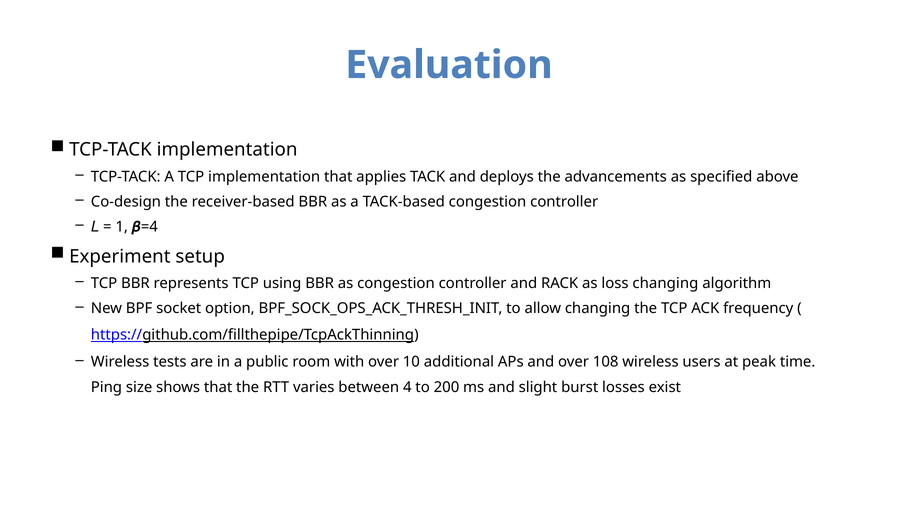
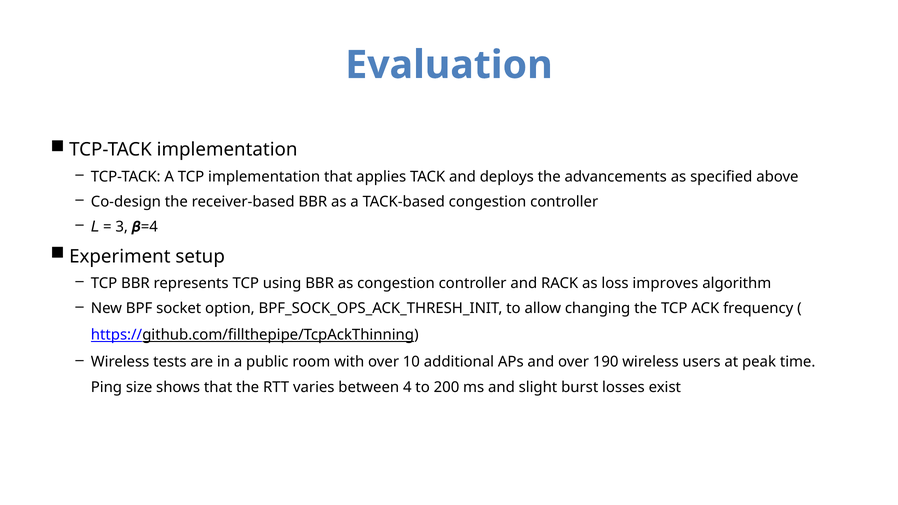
1: 1 -> 3 (122, 227)
loss changing: changing -> improves (665, 284)
108: 108 -> 190 (606, 362)
